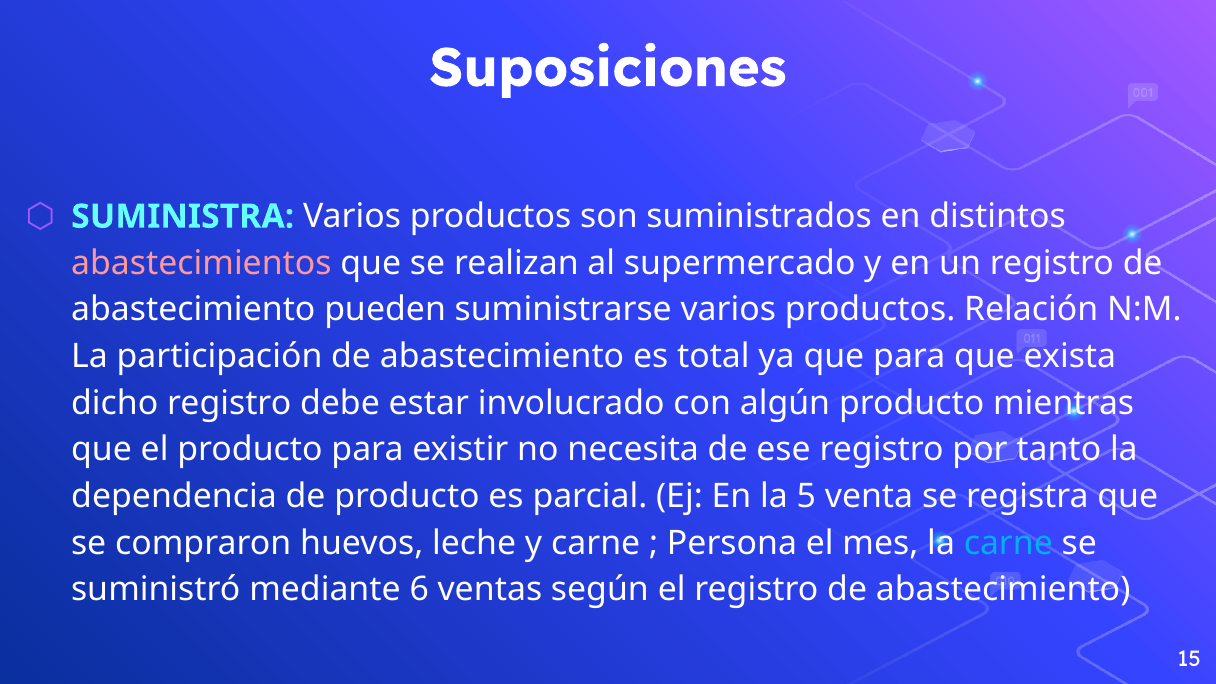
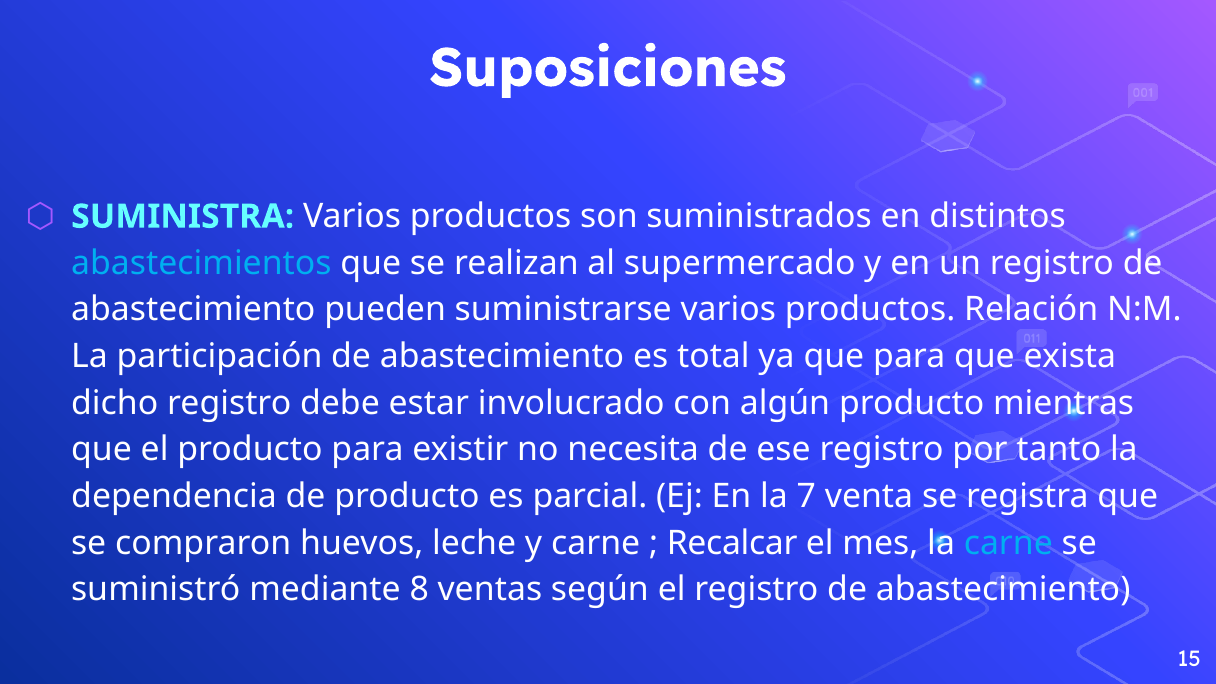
abastecimientos colour: pink -> light blue (201, 263)
5: 5 -> 7 (806, 496)
Persona: Persona -> Recalcar (732, 543)
6: 6 -> 8 (419, 590)
